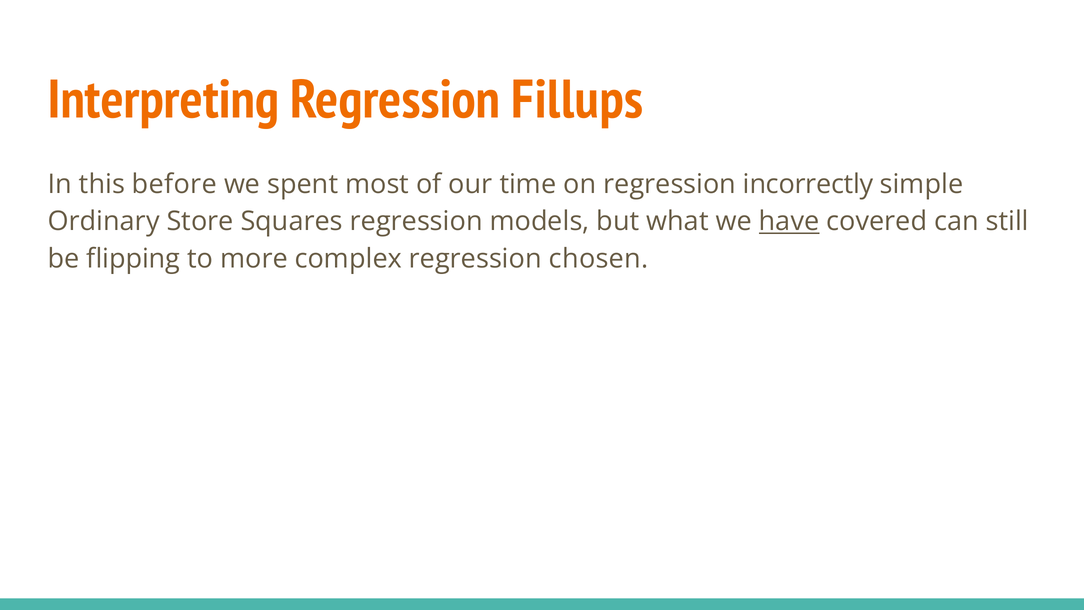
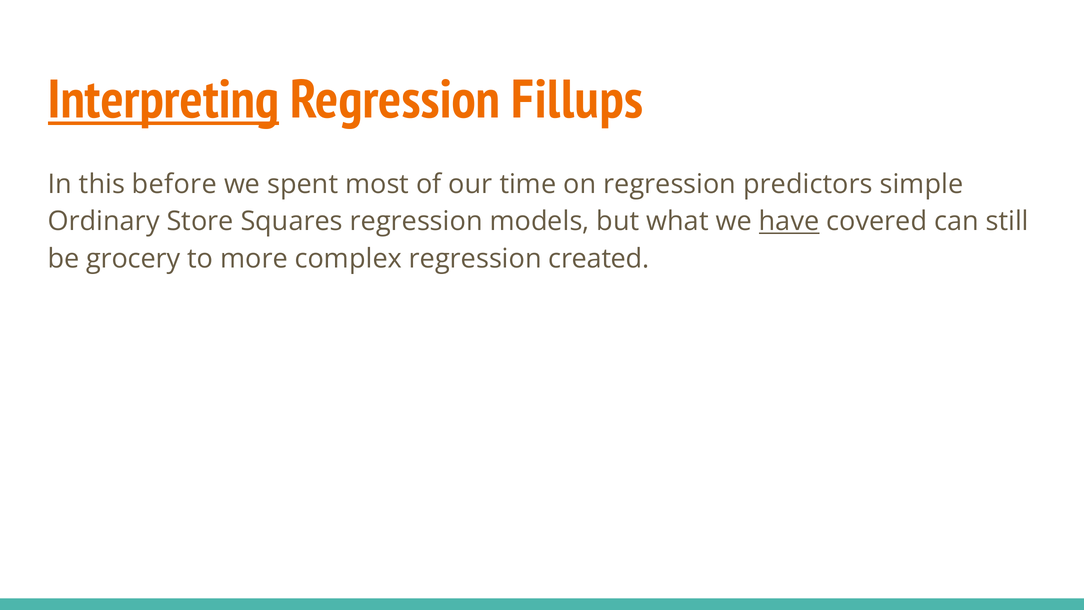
Interpreting underline: none -> present (164, 100)
incorrectly: incorrectly -> predictors (808, 184)
flipping: flipping -> grocery (133, 259)
chosen: chosen -> created (599, 259)
